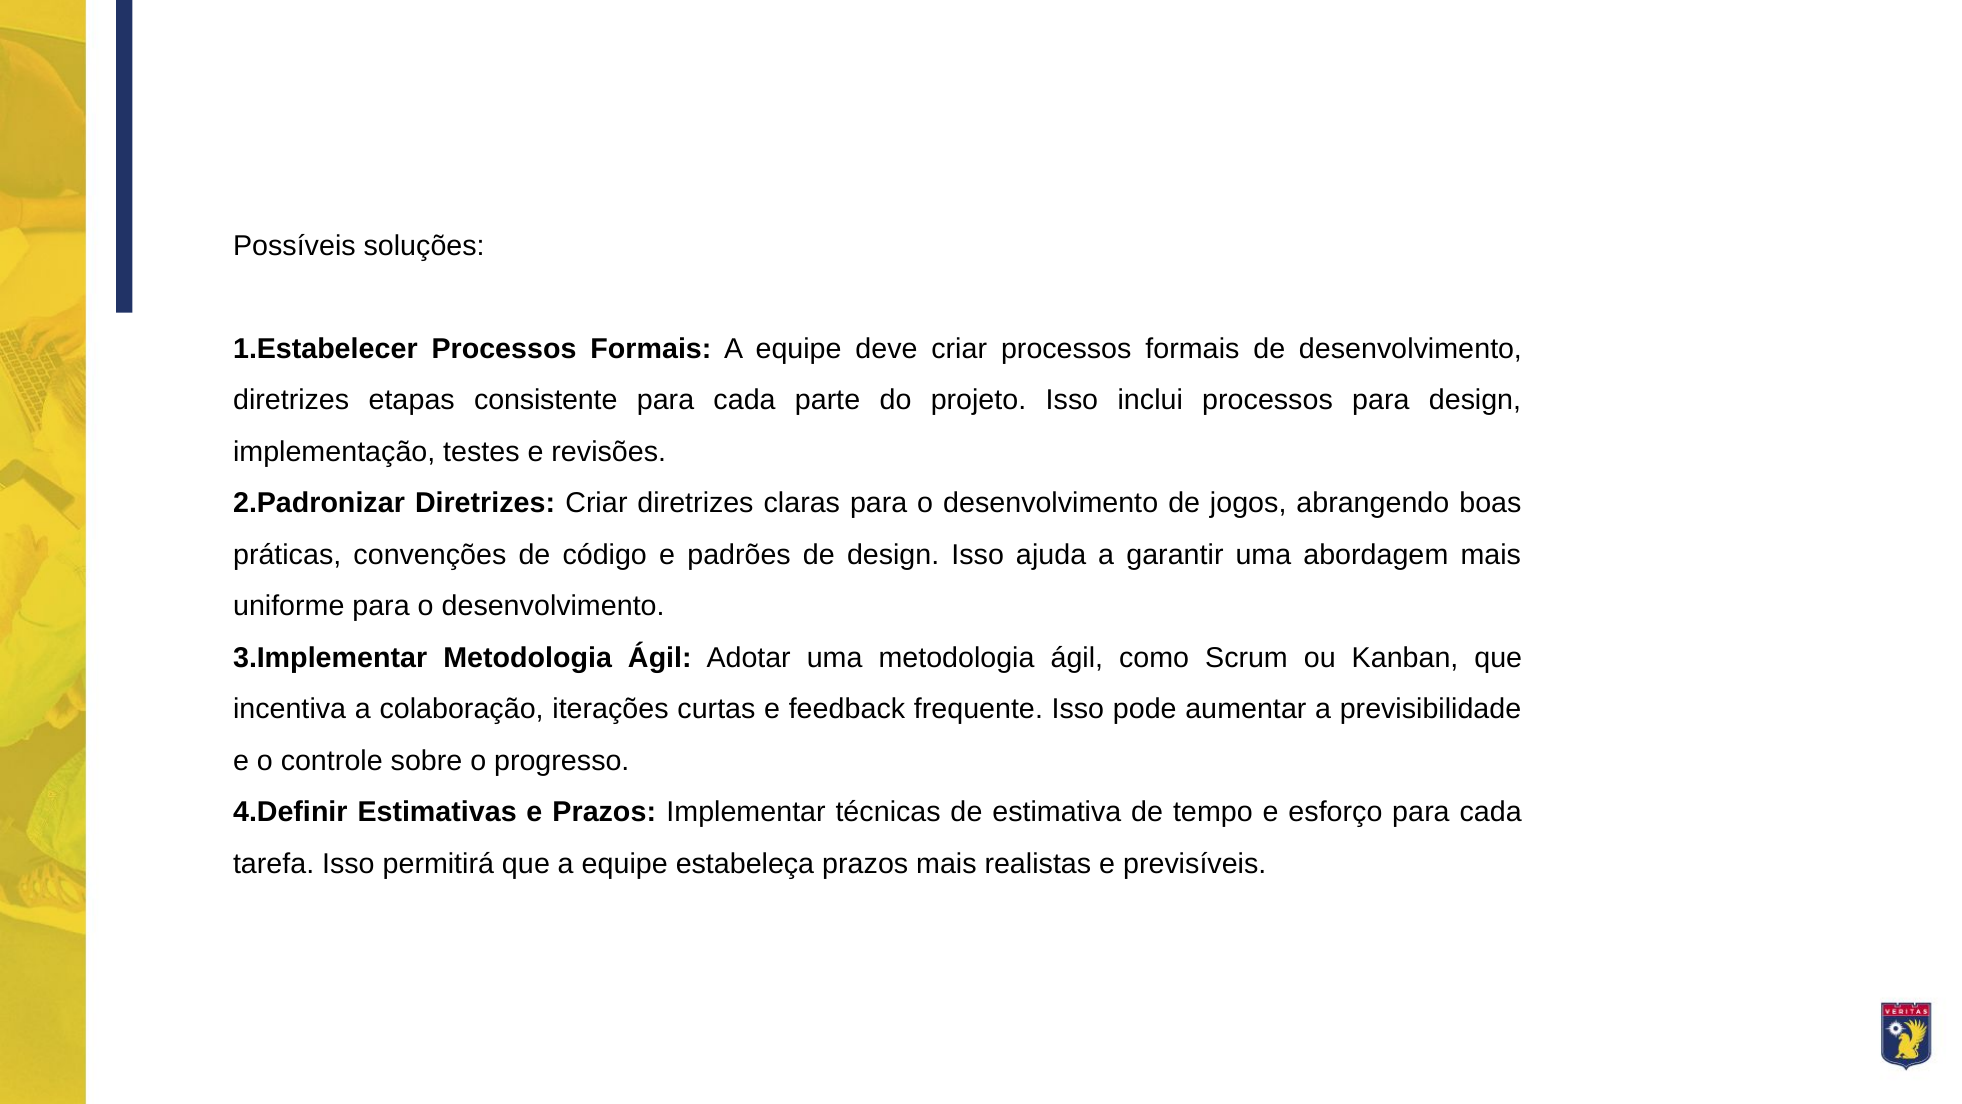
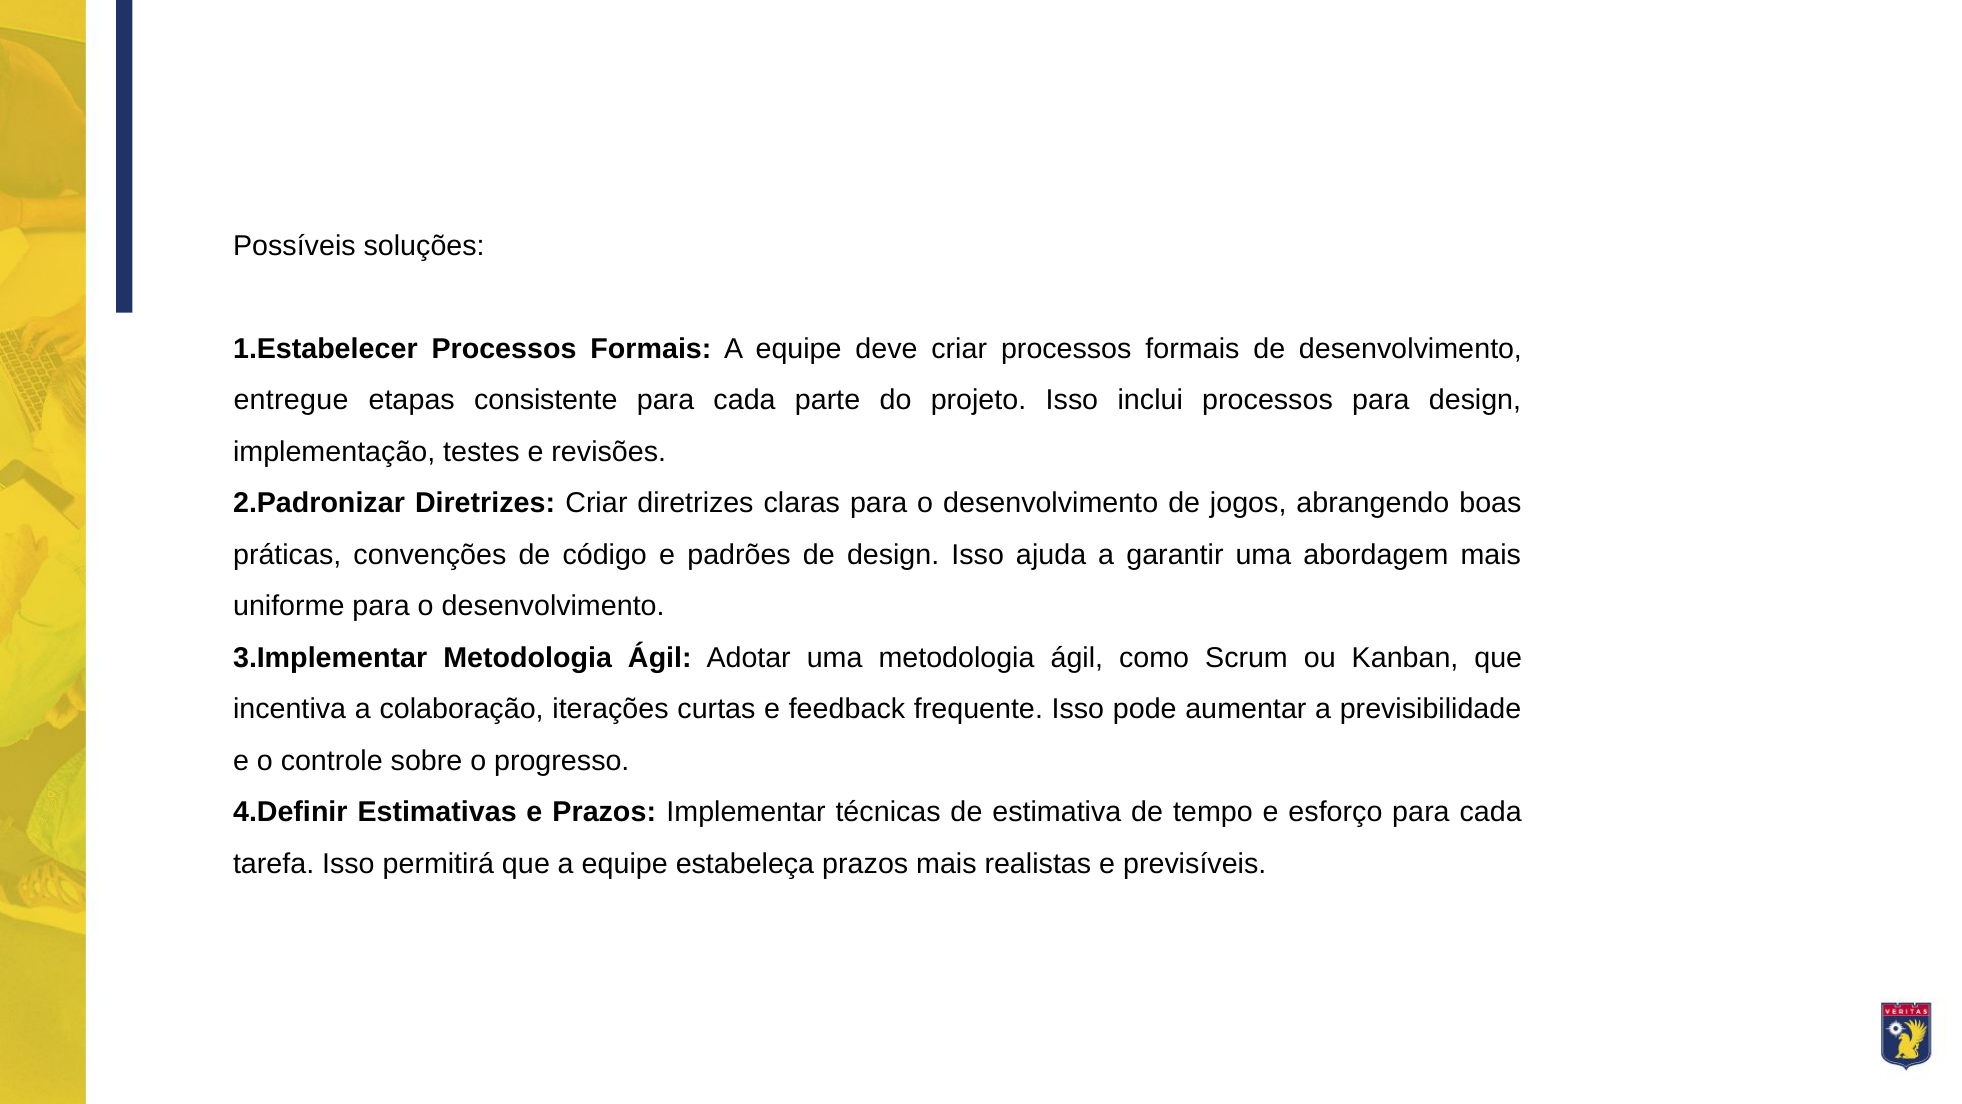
diretrizes: diretrizes -> entregue (291, 400)
